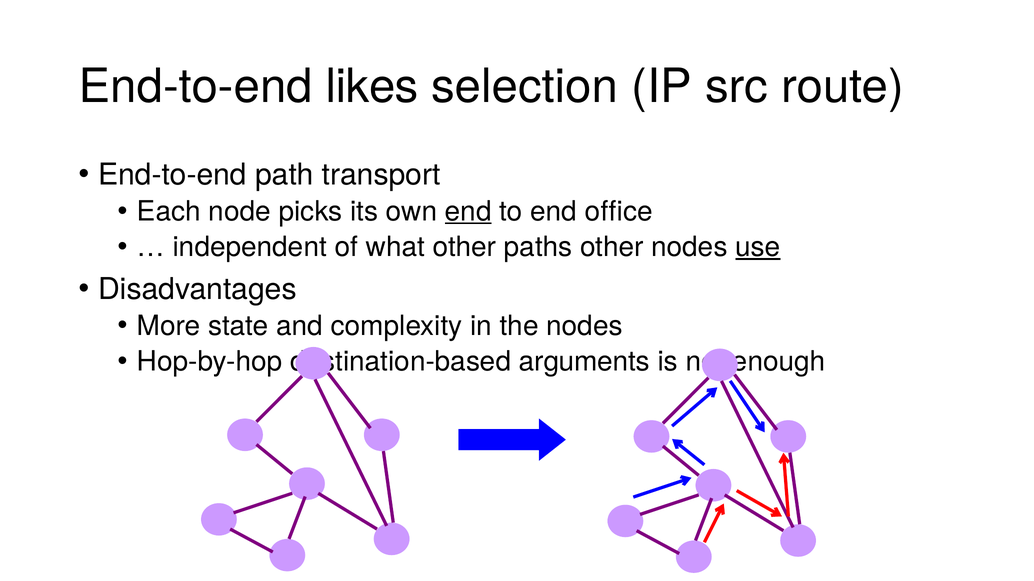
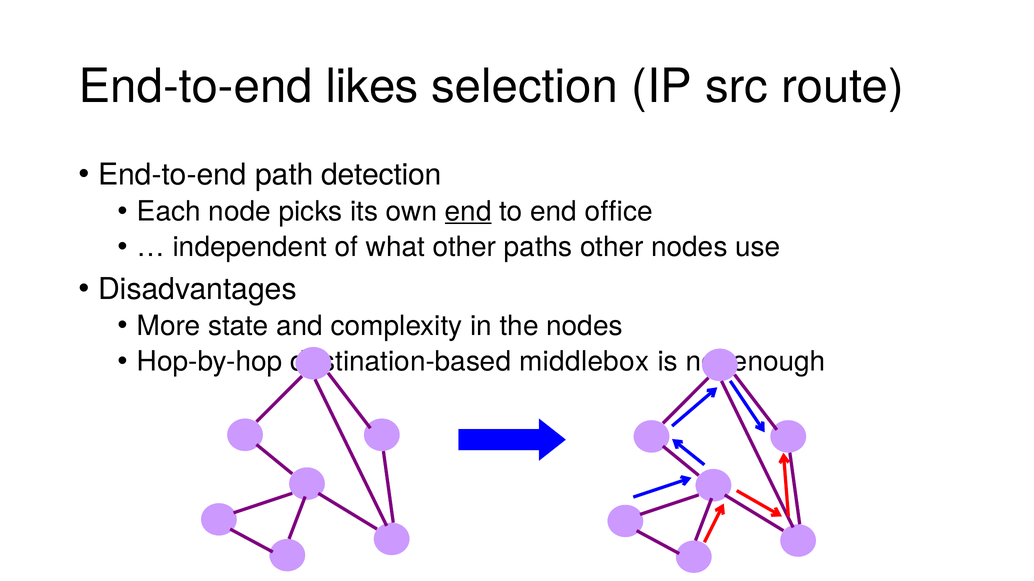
transport: transport -> detection (381, 175)
use underline: present -> none (758, 247)
arguments: arguments -> middlebox (584, 362)
